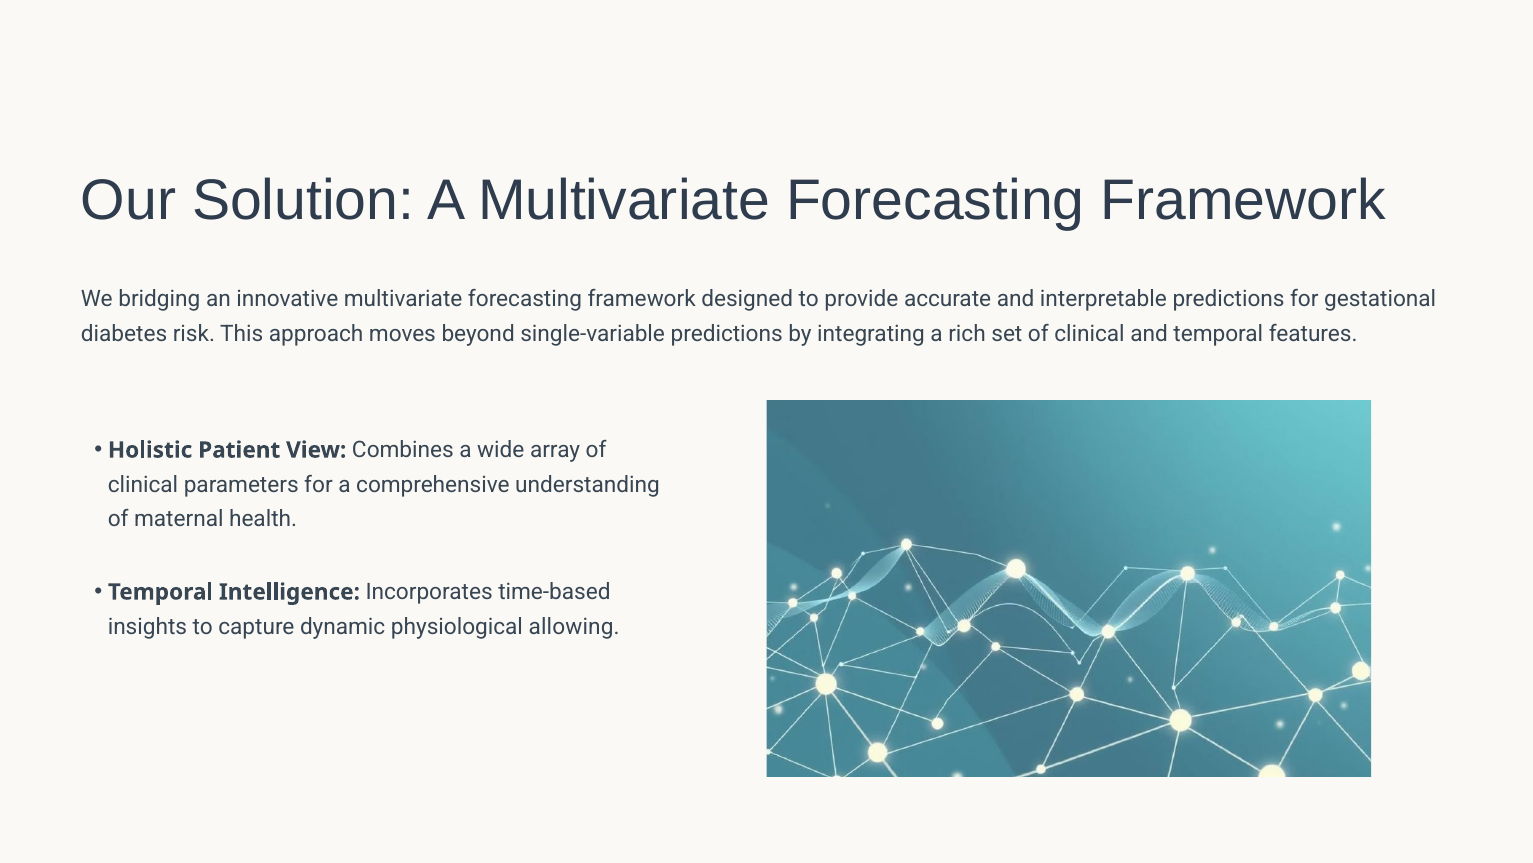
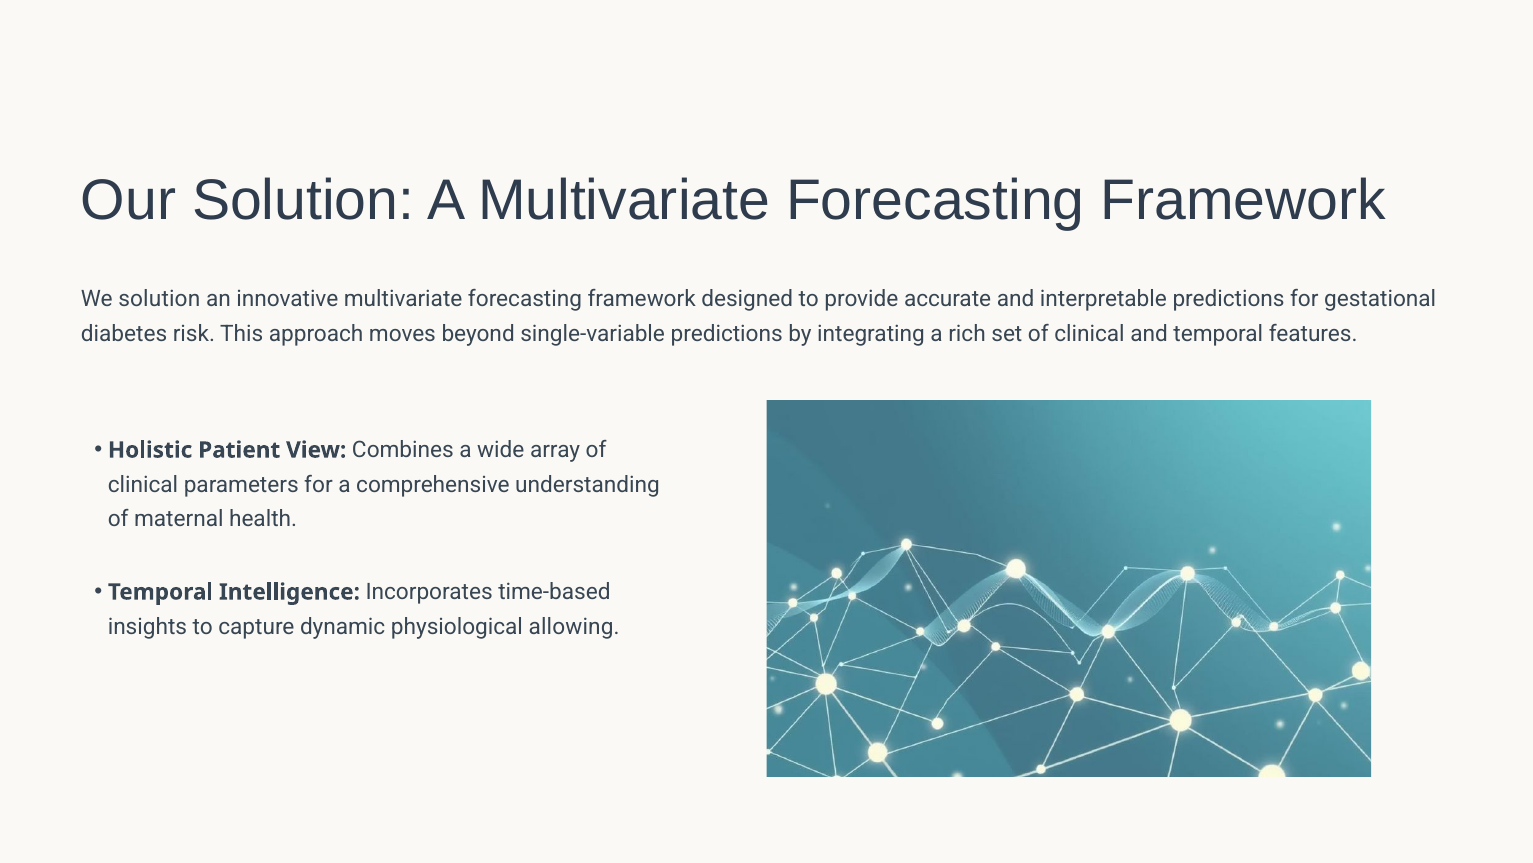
We bridging: bridging -> solution (159, 299)
